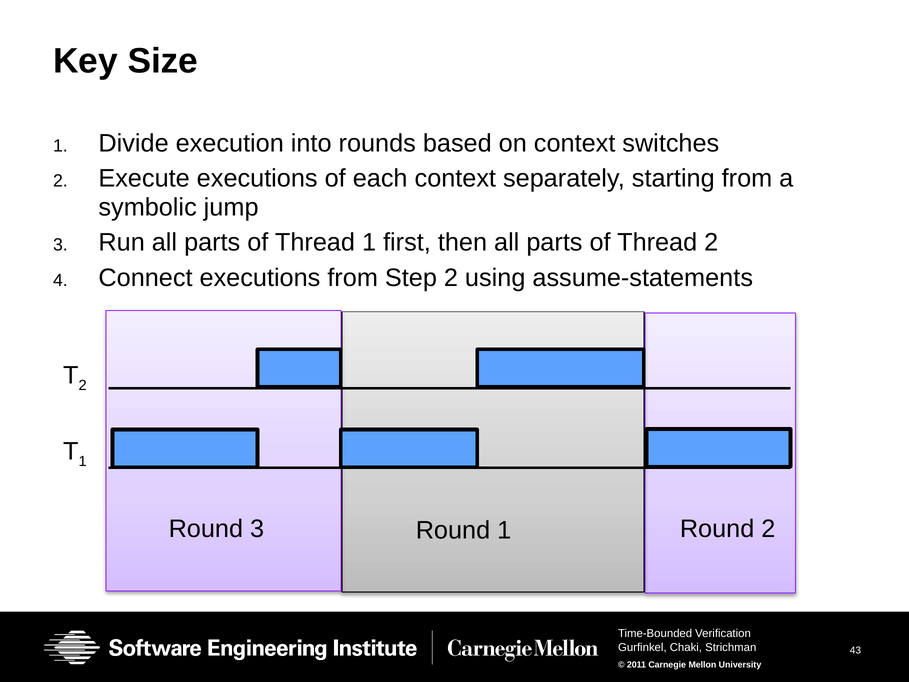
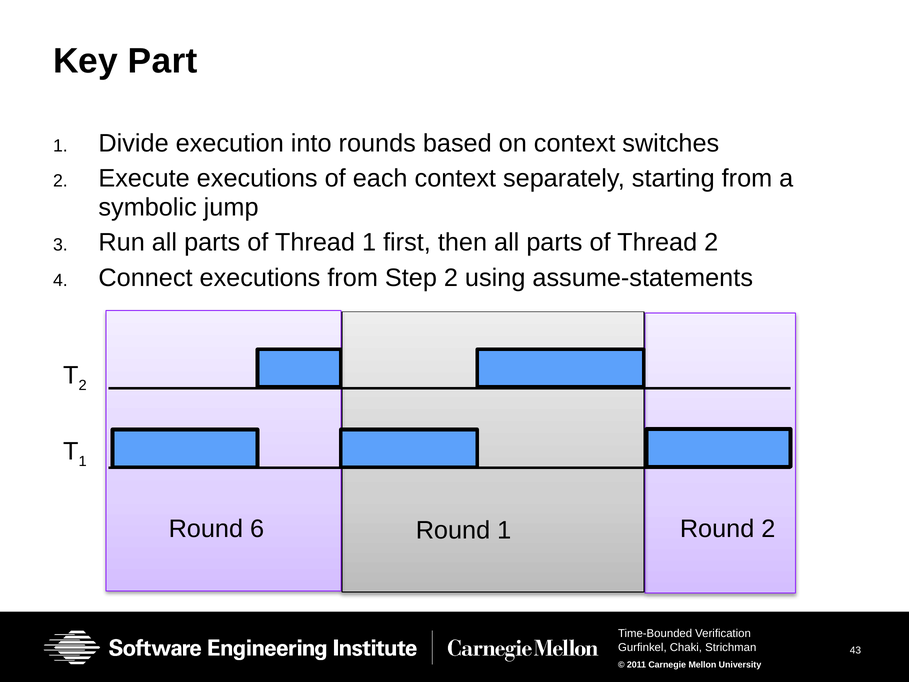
Size: Size -> Part (163, 61)
Round 3: 3 -> 6 (257, 529)
